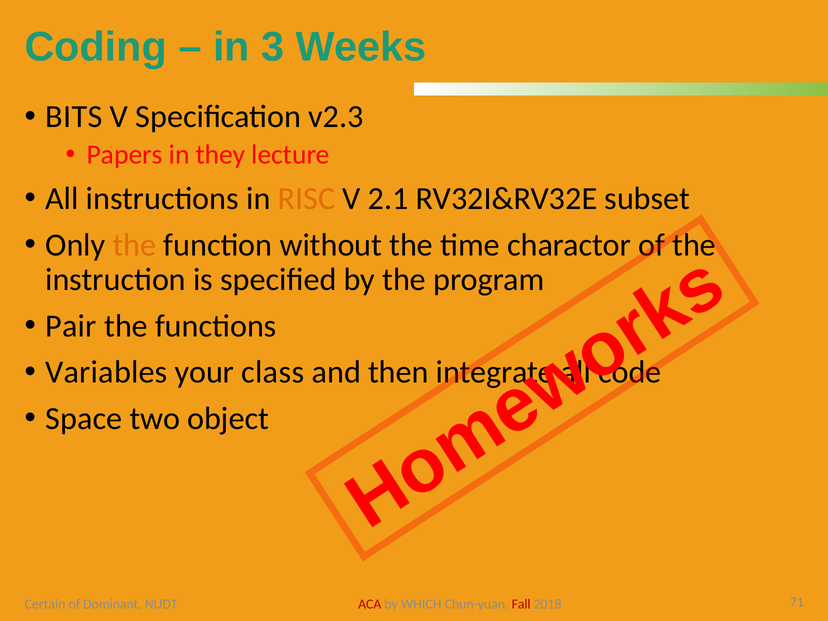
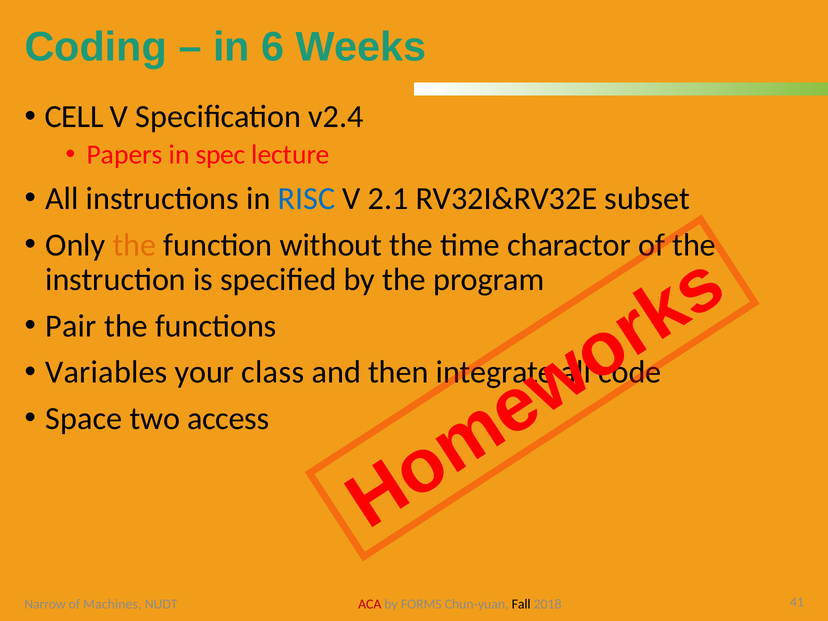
3: 3 -> 6 (273, 47)
BITS: BITS -> CELL (74, 117)
v2.3: v2.3 -> v2.4 (336, 117)
they: they -> spec (221, 155)
RISC colour: orange -> blue (306, 199)
object: object -> access (228, 419)
WHICH: WHICH -> FORMS (421, 604)
Fall colour: red -> black (521, 604)
71: 71 -> 41 (797, 602)
Certain: Certain -> Narrow (45, 604)
Dominant: Dominant -> Machines (112, 604)
